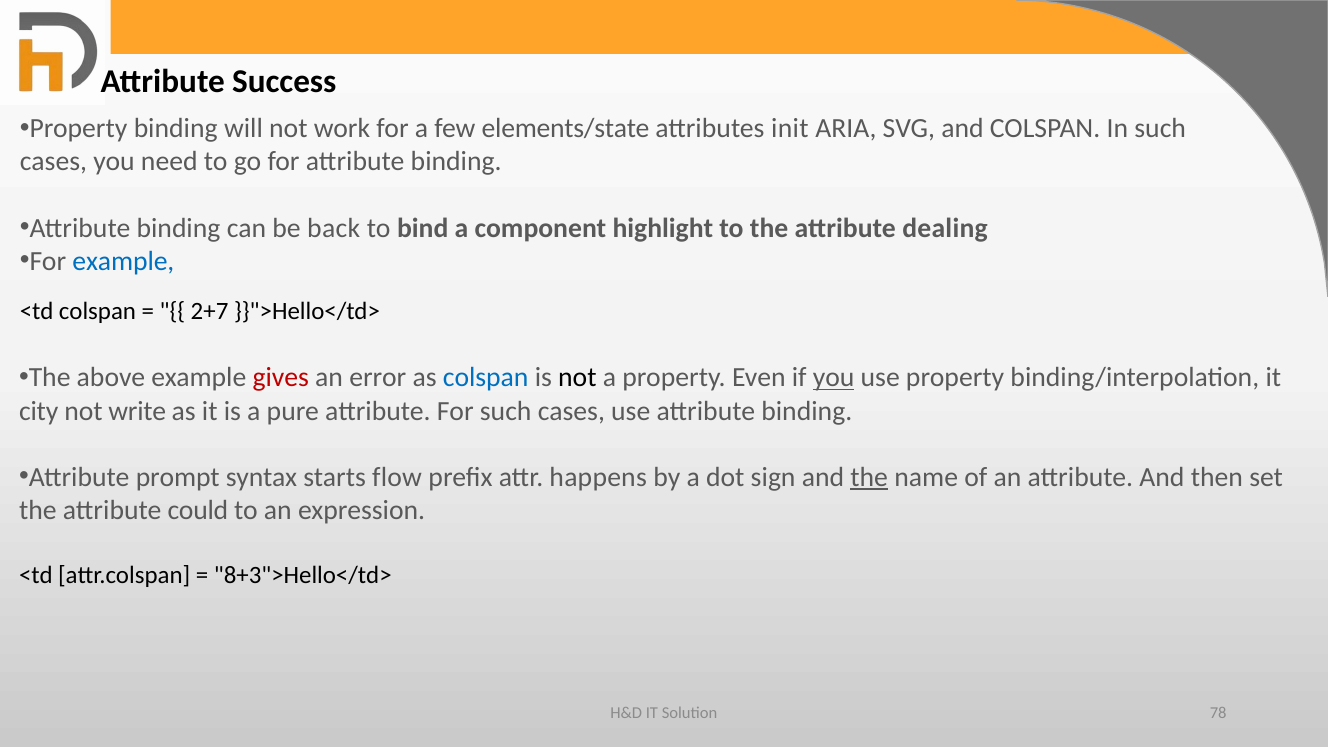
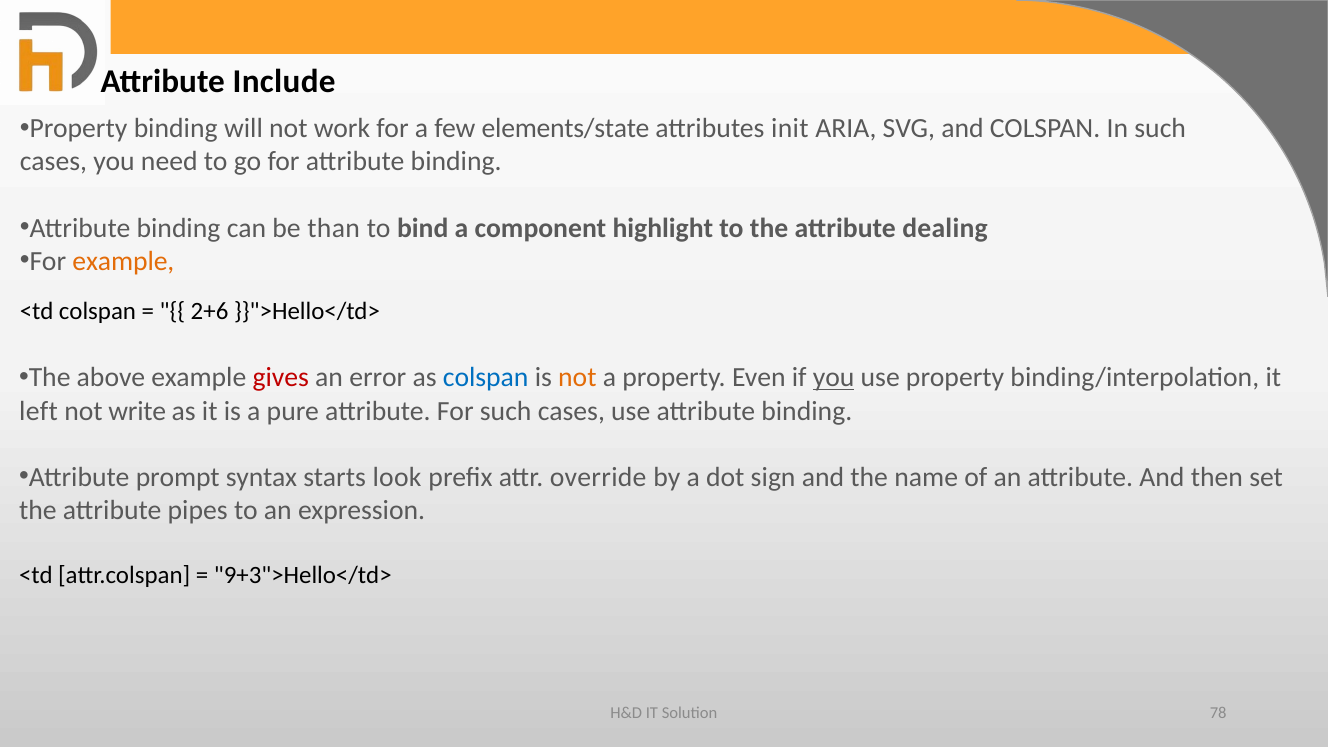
Success: Success -> Include (284, 82)
back: back -> than (334, 228)
example colour: blue -> orange (123, 261)
2+7: 2+7 -> 2+6 (210, 311)
not colour: black -> orange (577, 378)
city: city -> left (38, 411)
flow: flow -> look (397, 477)
happens: happens -> override (598, 477)
the underline: present -> none (869, 477)
could: could -> pipes (198, 511)
8+3">Hello</td>: 8+3">Hello</td> -> 9+3">Hello</td> (303, 575)
